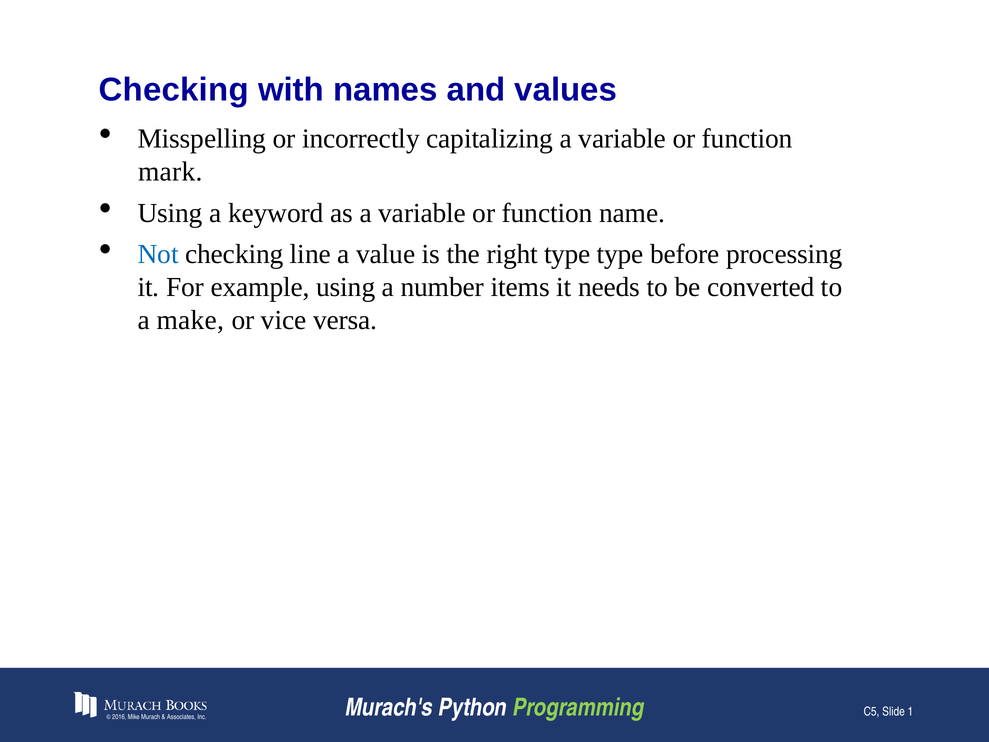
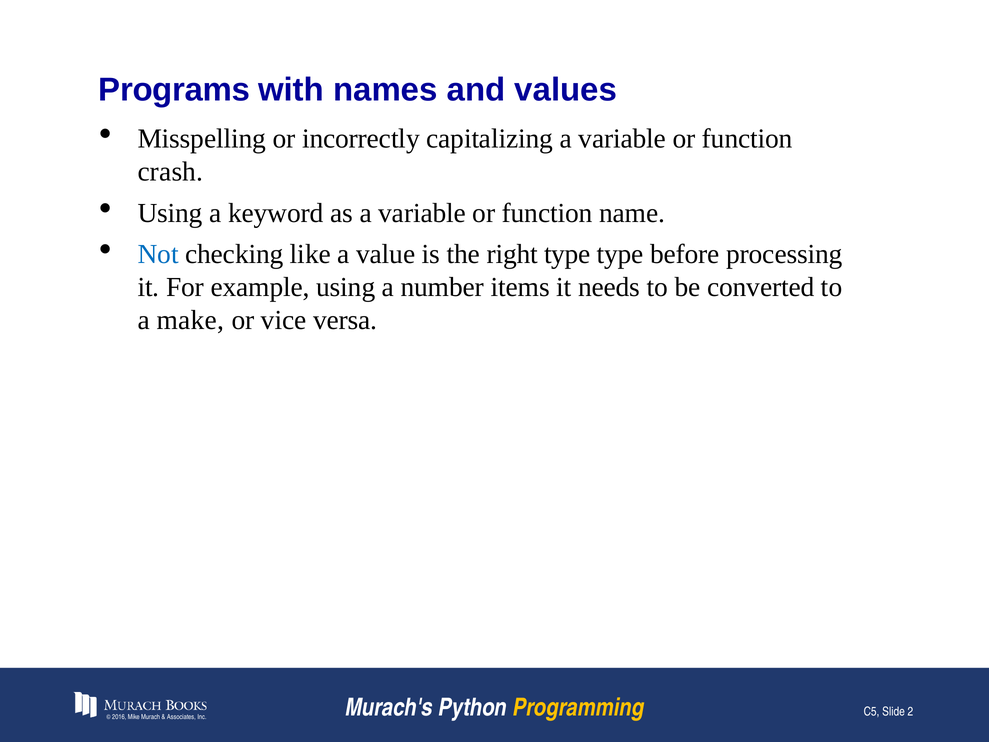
Checking: Checking -> Programs (174, 90)
mark: mark -> crash (170, 172)
line: line -> like (310, 254)
Programming colour: light green -> yellow (578, 707)
1: 1 -> 2 (910, 712)
